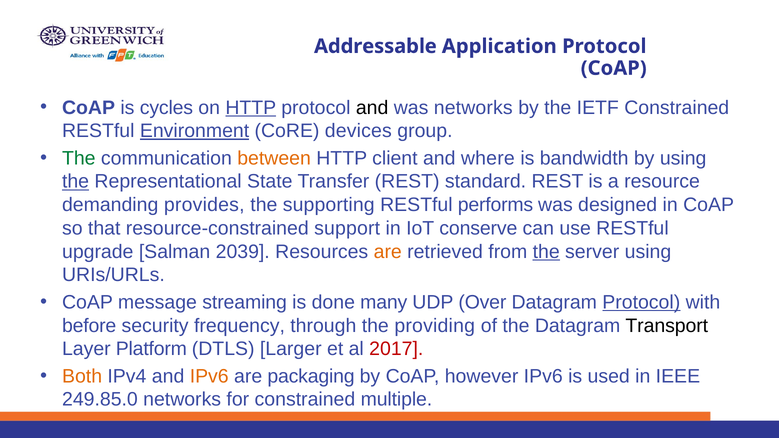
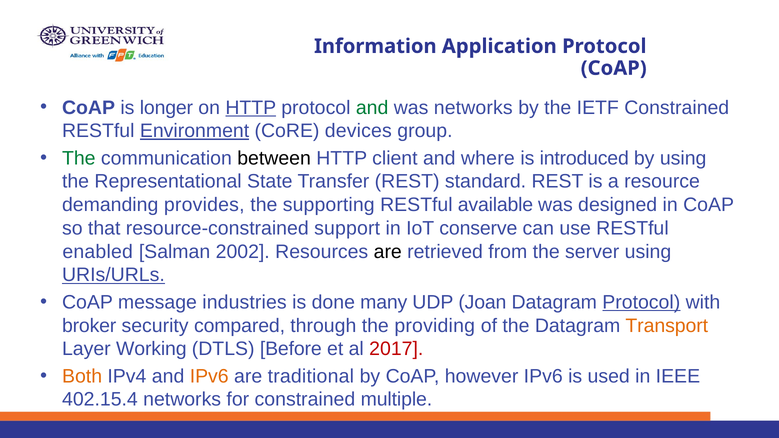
Addressable: Addressable -> Information (375, 46)
cycles: cycles -> longer (166, 108)
and colour: black -> green (372, 108)
between colour: orange -> black (274, 158)
bandwidth: bandwidth -> introduced (584, 158)
the underline: present -> none (76, 182)
performs: performs -> available (495, 205)
upgrade: upgrade -> enabled (98, 252)
2039: 2039 -> 2002 (243, 252)
are colour: orange -> black (388, 252)
the underline: present -> none (546, 252)
URIs/URLs underline: none -> present (113, 275)
streaming: streaming -> industries (245, 302)
Over: Over -> Joan (482, 302)
before: before -> broker (89, 326)
frequency: frequency -> compared (240, 326)
Transport colour: black -> orange (667, 326)
Platform: Platform -> Working (151, 349)
Larger: Larger -> Before (291, 349)
packaging: packaging -> traditional (311, 376)
249.85.0: 249.85.0 -> 402.15.4 (100, 400)
